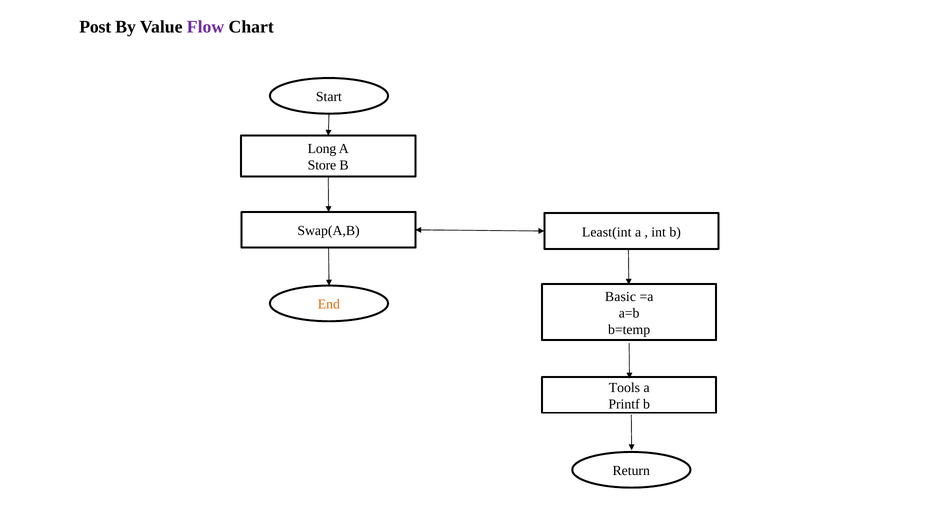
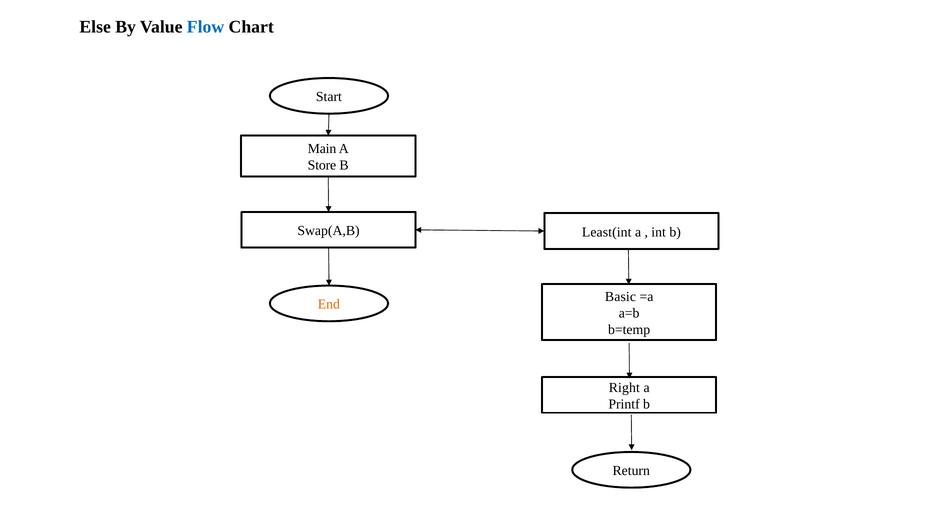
Post: Post -> Else (95, 27)
Flow colour: purple -> blue (206, 27)
Long: Long -> Main (322, 149)
Tools: Tools -> Right (624, 387)
